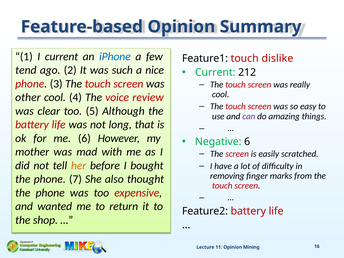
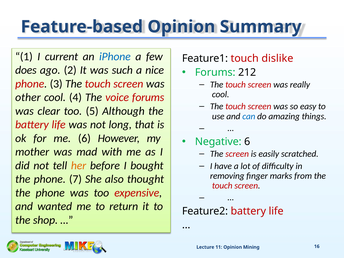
tend: tend -> does (26, 70)
Current: Current -> Forums (215, 72)
voice review: review -> forums (148, 97)
can colour: purple -> blue (249, 116)
